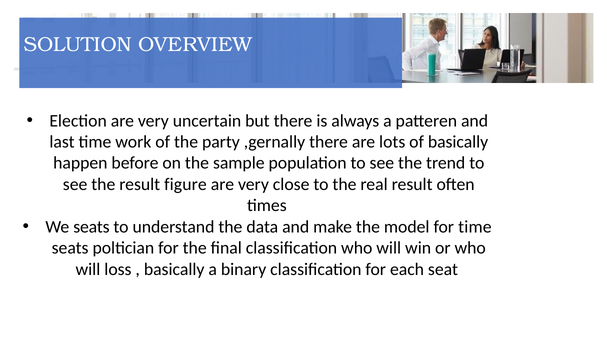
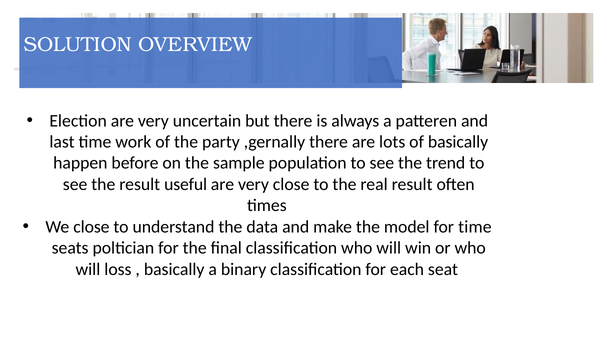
figure: figure -> useful (186, 185)
We seats: seats -> close (91, 227)
